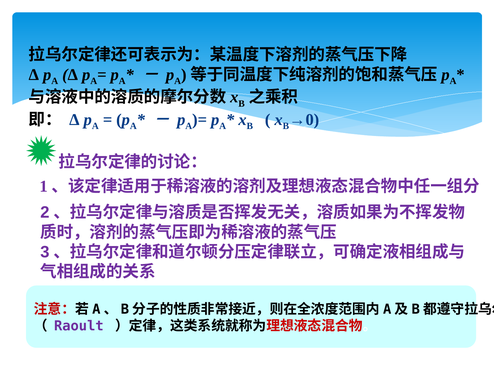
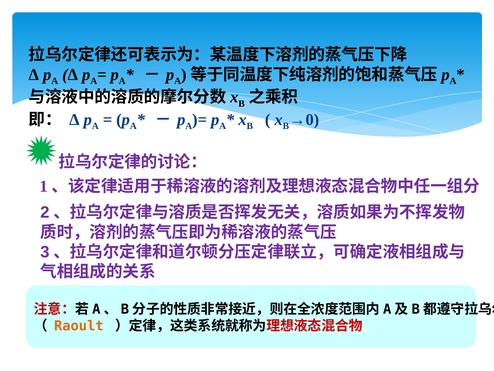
Raoult colour: purple -> orange (79, 325)
